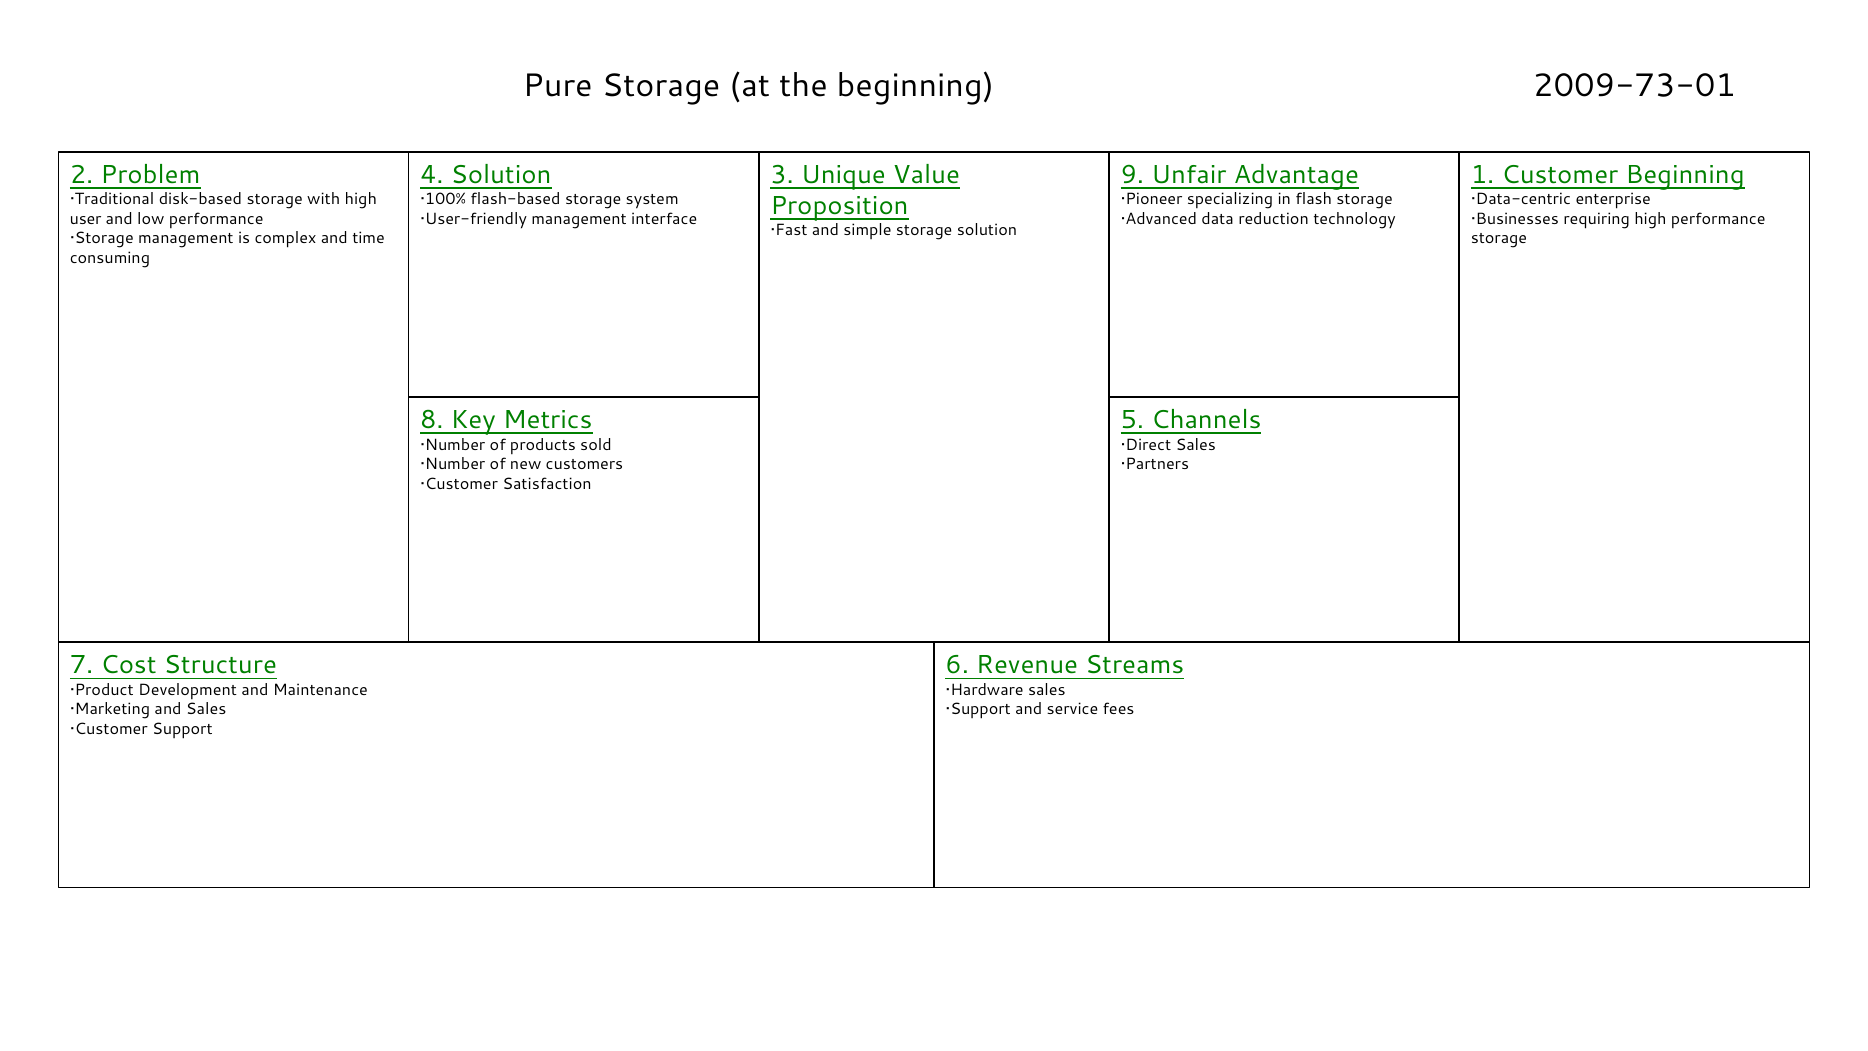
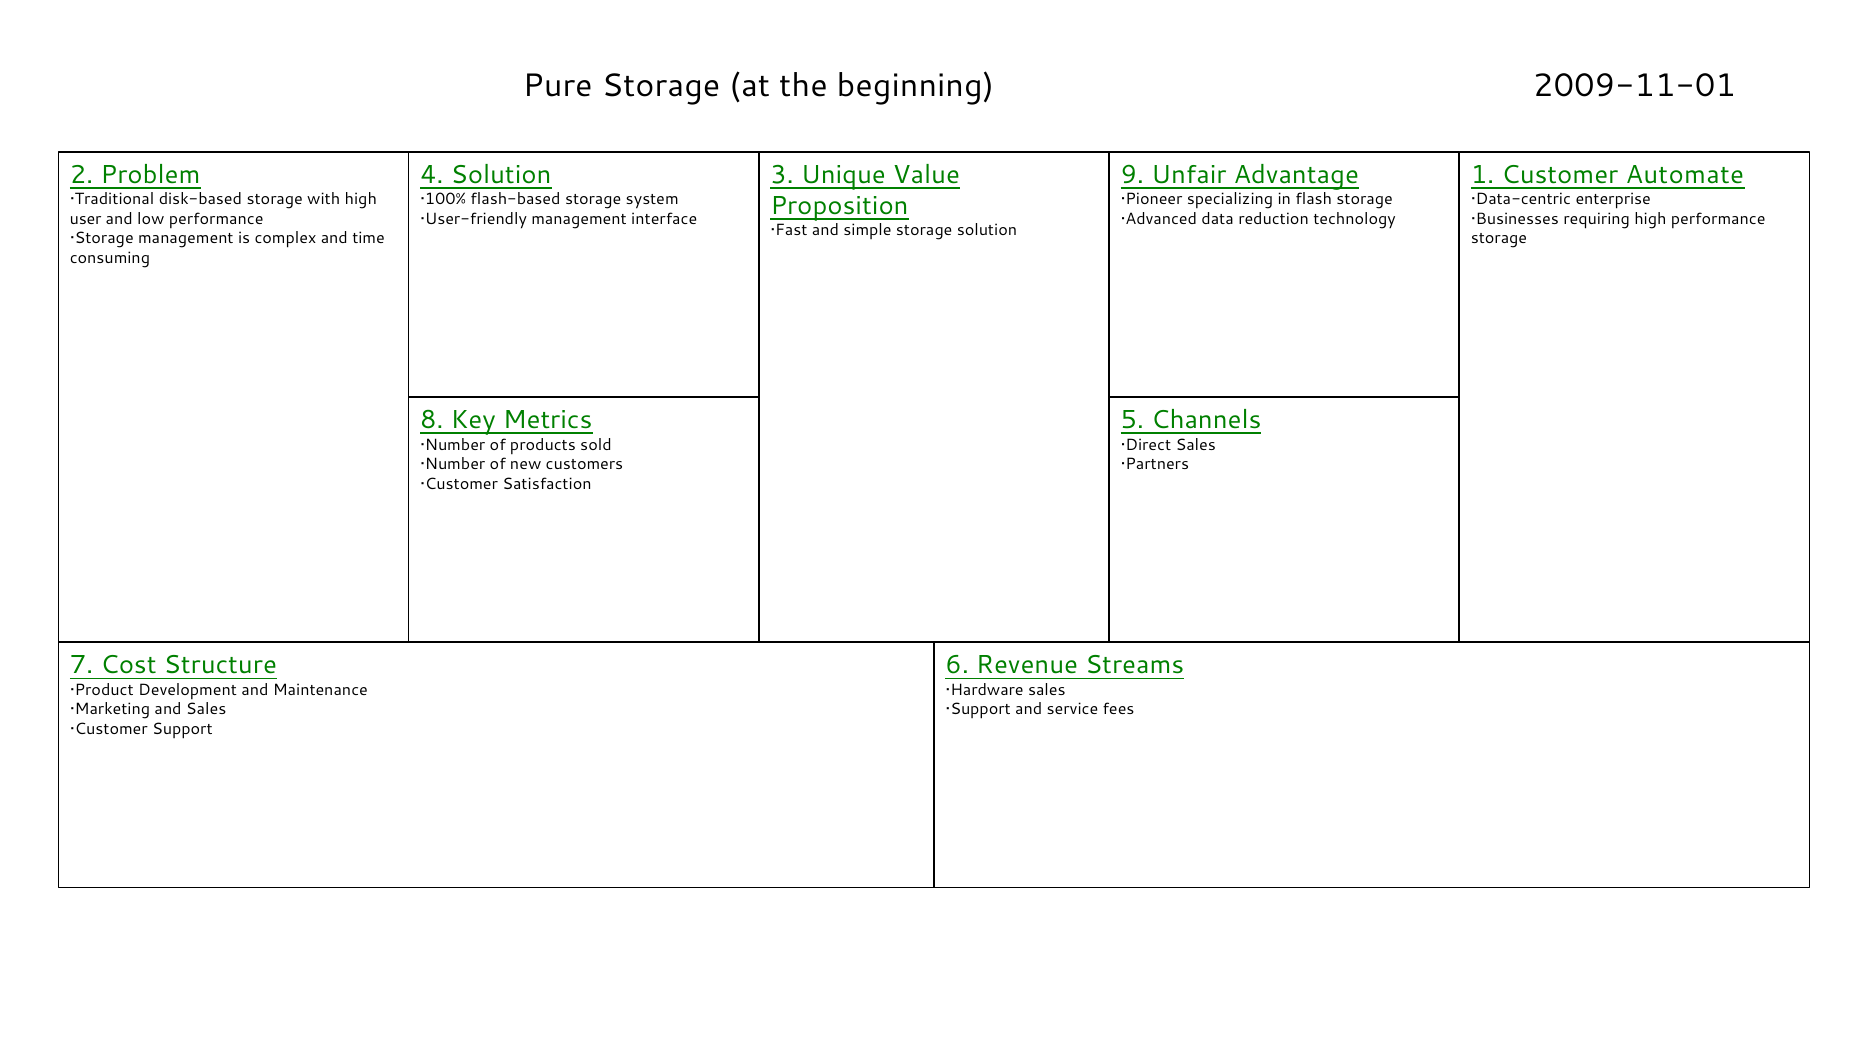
2009-73-01: 2009-73-01 -> 2009-11-01 (1634, 86)
Customer Beginning: Beginning -> Automate (1685, 175)
